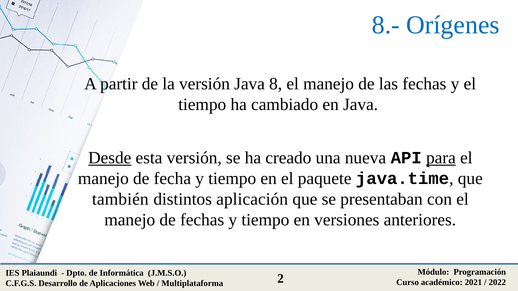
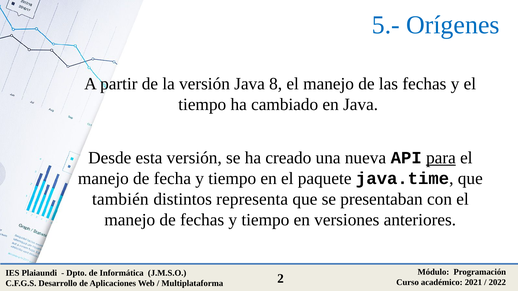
8.-: 8.- -> 5.- (386, 25)
Desde underline: present -> none (110, 158)
aplicación: aplicación -> representa (252, 199)
